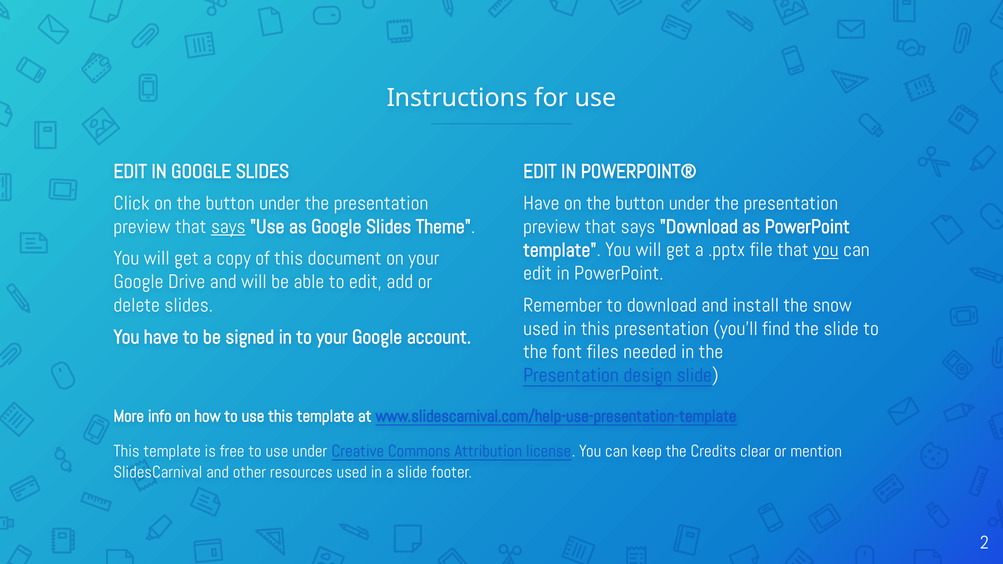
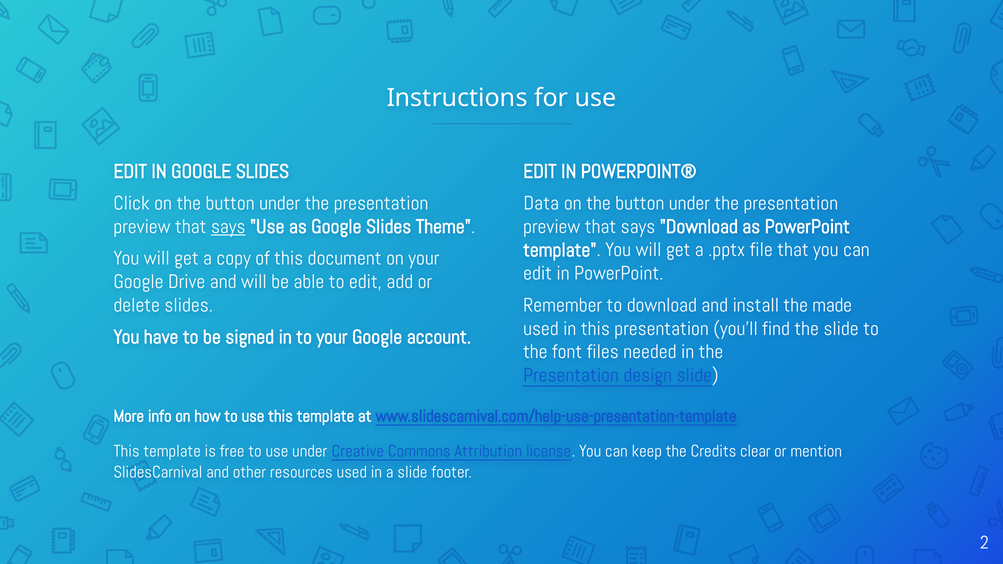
Have: Have -> Data (541, 203)
you underline: present -> none (826, 250)
snow: snow -> made (832, 305)
